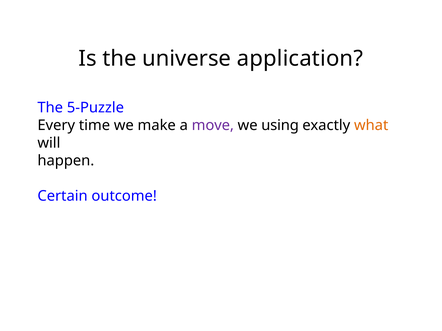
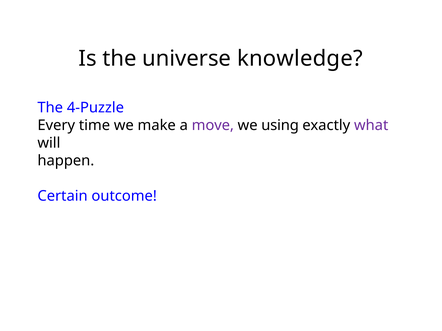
application: application -> knowledge (300, 59)
5-Puzzle: 5-Puzzle -> 4-Puzzle (95, 108)
what colour: orange -> purple (371, 126)
